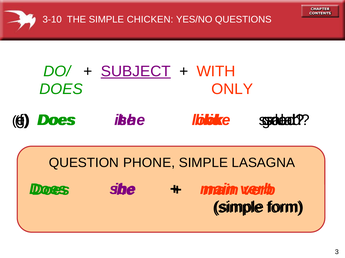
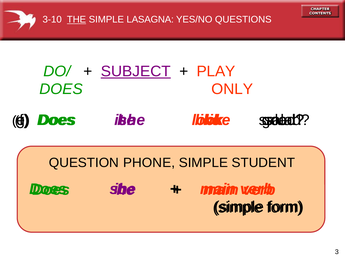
THE underline: none -> present (76, 20)
CHICKEN: CHICKEN -> LASAGNA (150, 20)
WITH: WITH -> PLAY (216, 72)
LASAGNA: LASAGNA -> STUDENT (263, 163)
